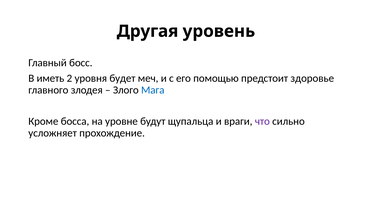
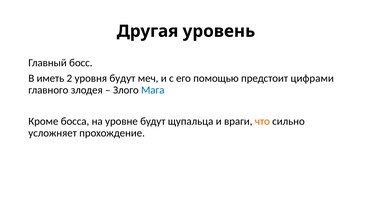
уровня будет: будет -> будут (122, 78)
здоровье: здоровье -> цифрами (312, 78)
что colour: purple -> orange (262, 121)
